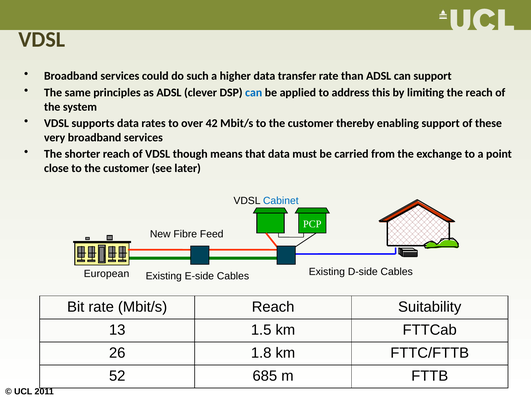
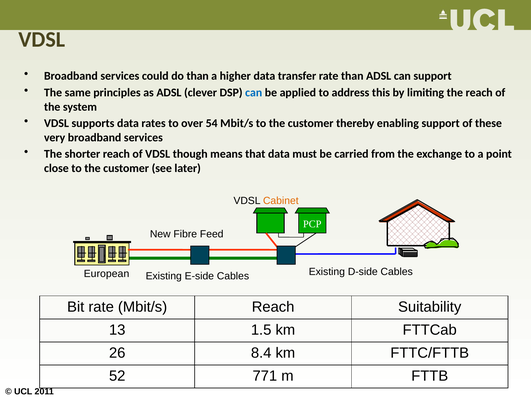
do such: such -> than (198, 76)
42: 42 -> 54 (212, 123)
Cabinet colour: blue -> orange (281, 200)
1.8: 1.8 -> 8.4 (261, 352)
685: 685 -> 771 (265, 375)
